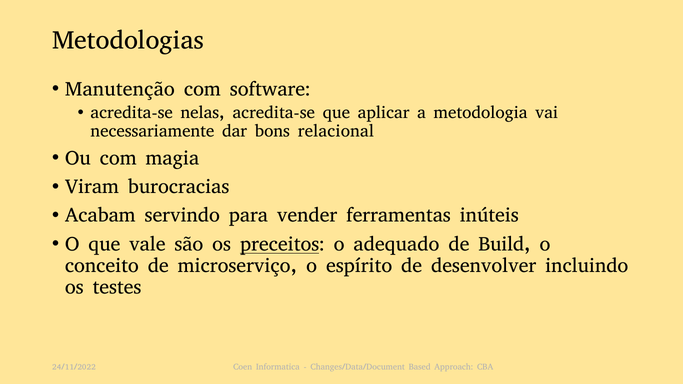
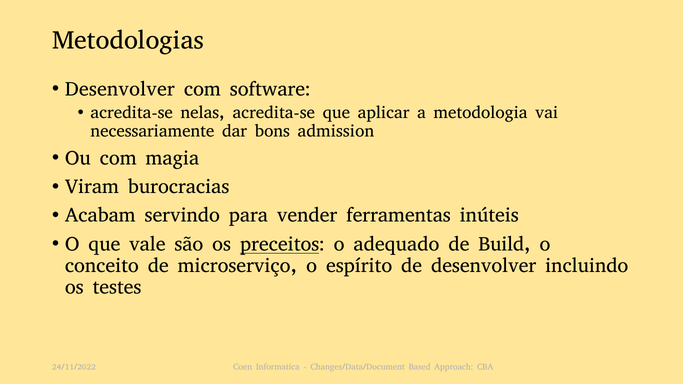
Manutenção: Manutenção -> Desenvolver (120, 89)
relacional: relacional -> admission (336, 131)
